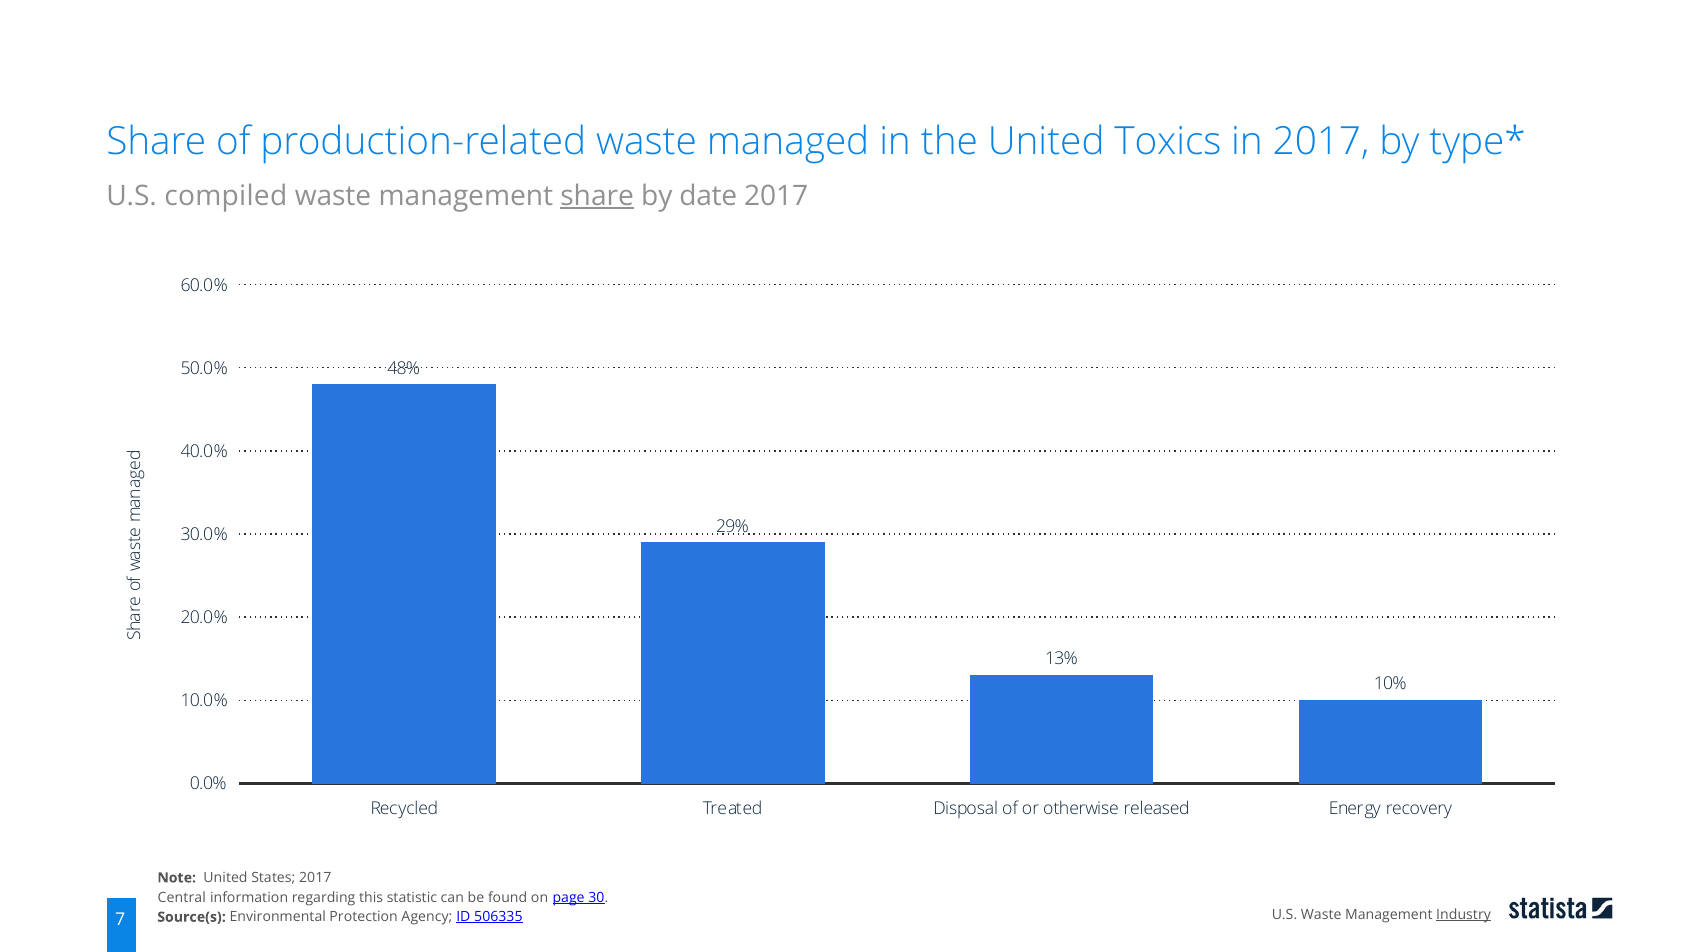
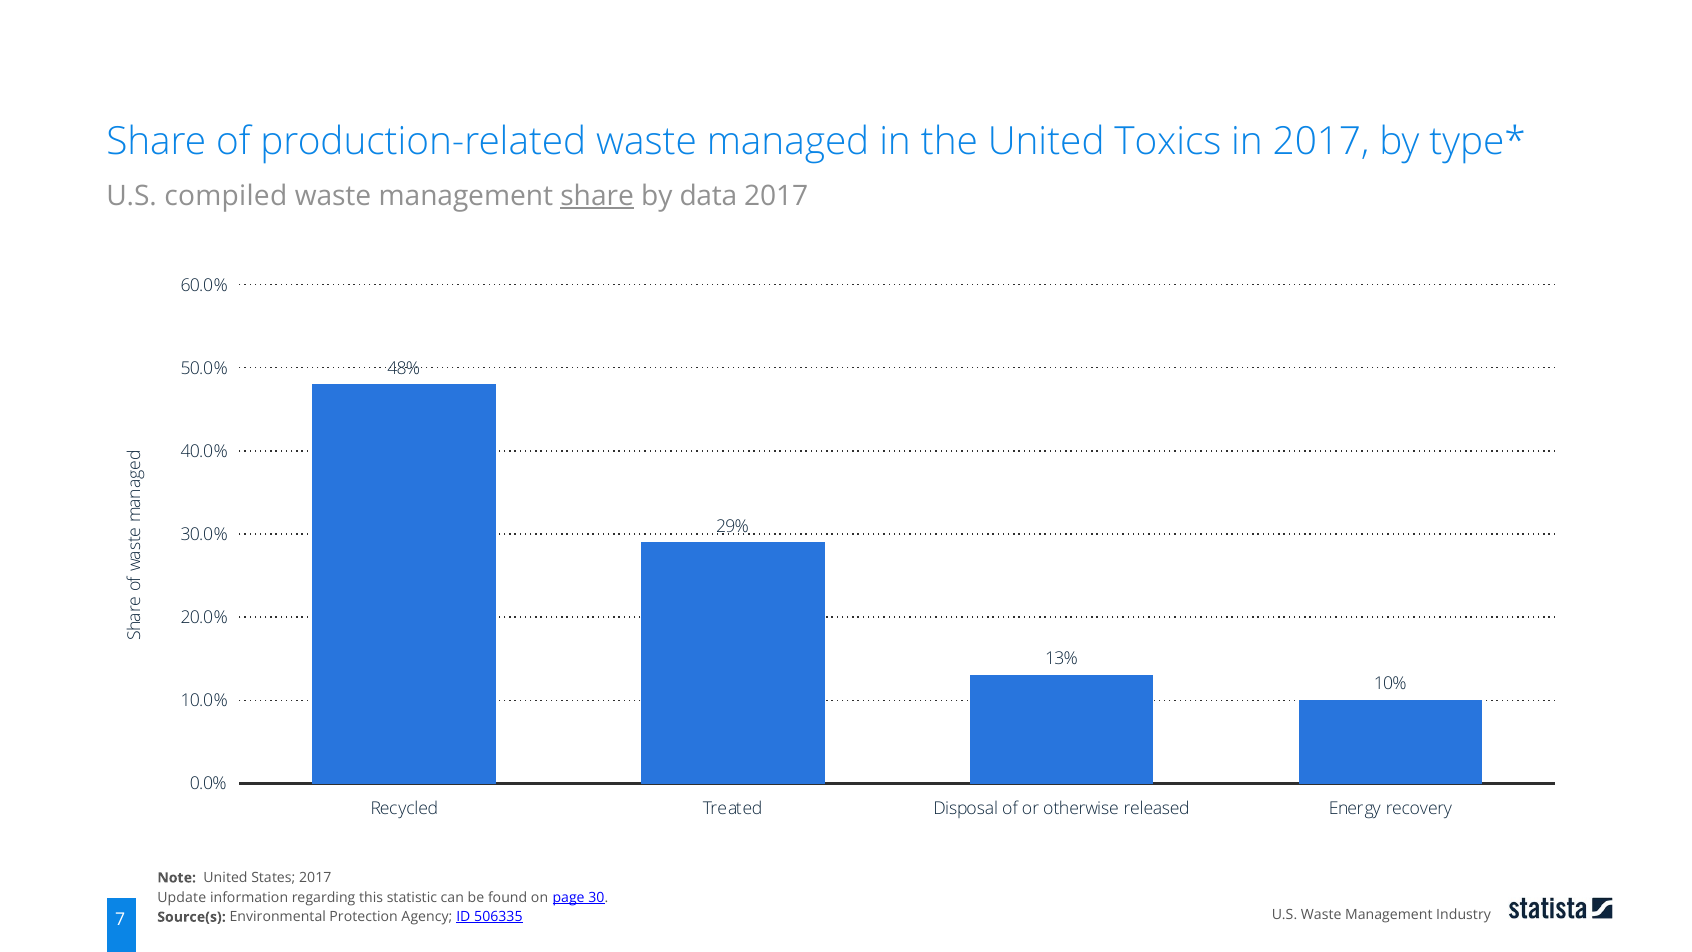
date: date -> data (708, 196)
Central: Central -> Update (182, 897)
Industry underline: present -> none (1464, 914)
